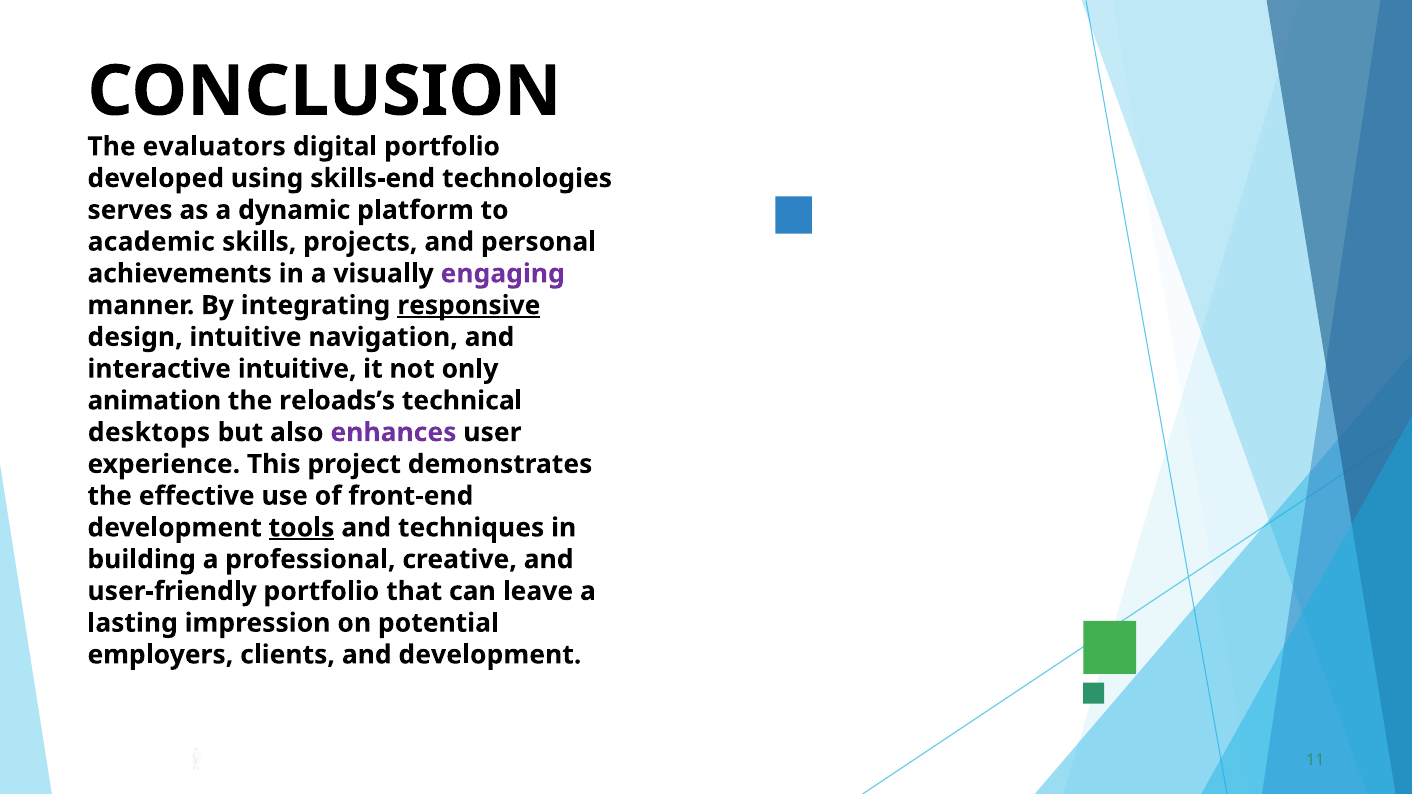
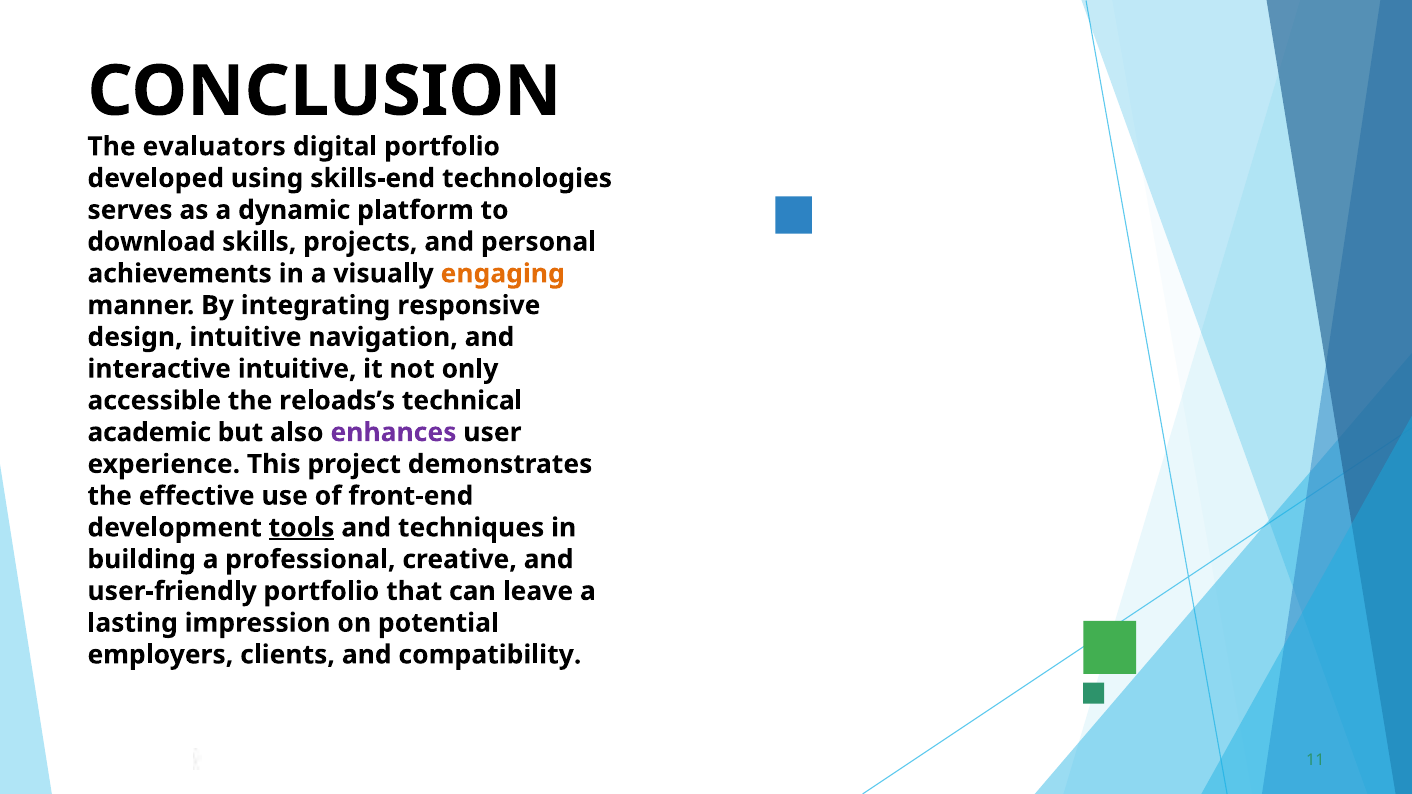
academic: academic -> download (151, 242)
engaging colour: purple -> orange (503, 274)
responsive underline: present -> none (469, 305)
animation: animation -> accessible (154, 401)
desktops: desktops -> academic (149, 433)
and development: development -> compatibility (490, 655)
